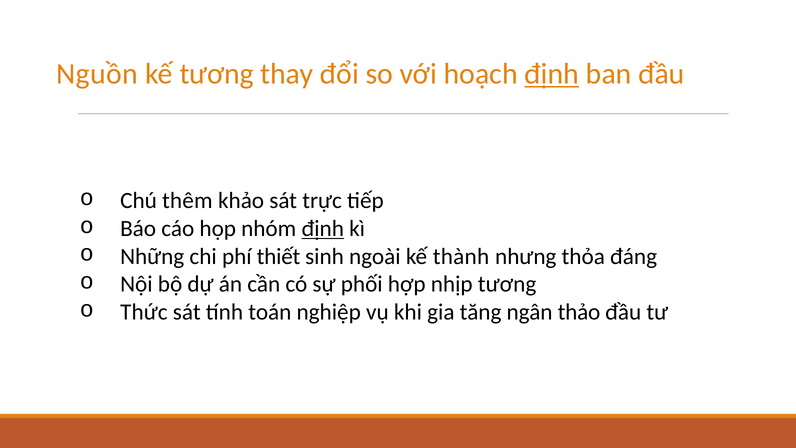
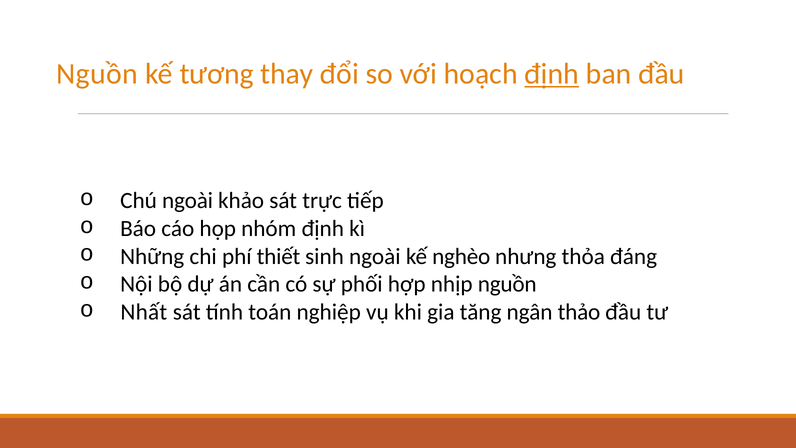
Chú thêm: thêm -> ngoài (188, 200)
định underline: present -> none (323, 228)
thành: thành -> nghèo (461, 256)
nhịp tương: tương -> nguồn (507, 284)
Thức: Thức -> Nhất (144, 312)
